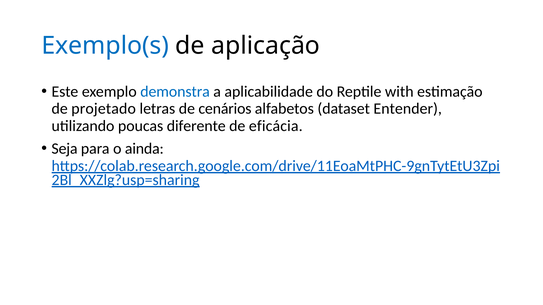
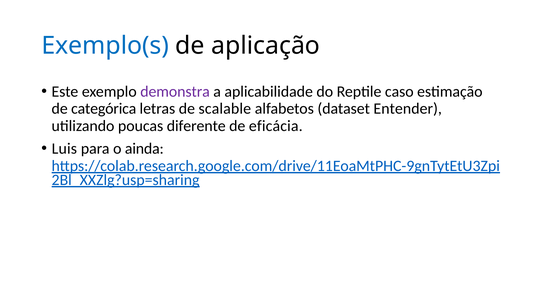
demonstra colour: blue -> purple (175, 92)
with: with -> caso (399, 92)
projetado: projetado -> categórica (104, 109)
cenários: cenários -> scalable (225, 109)
Seja: Seja -> Luis (64, 149)
